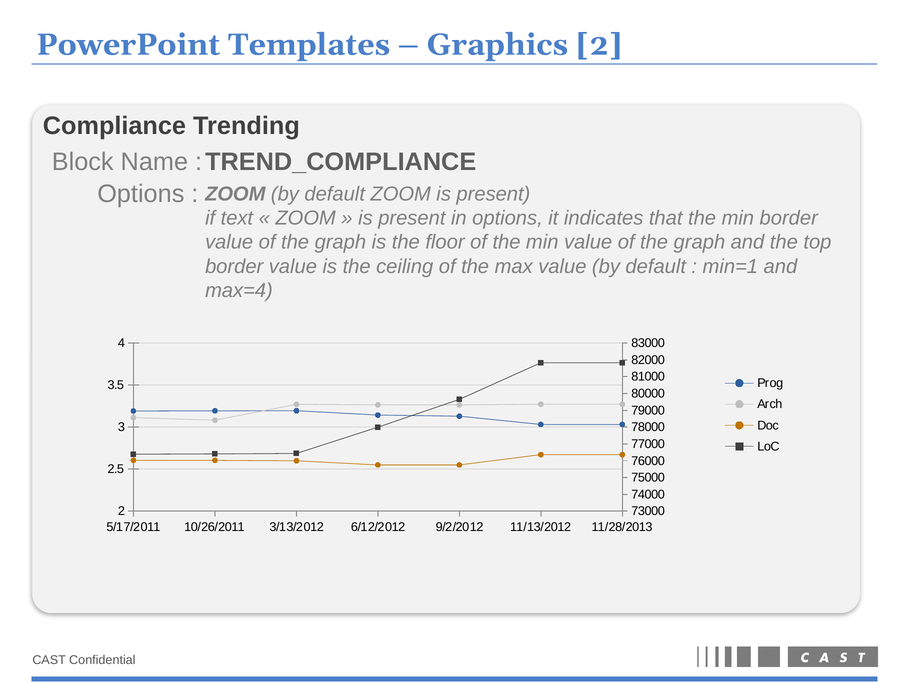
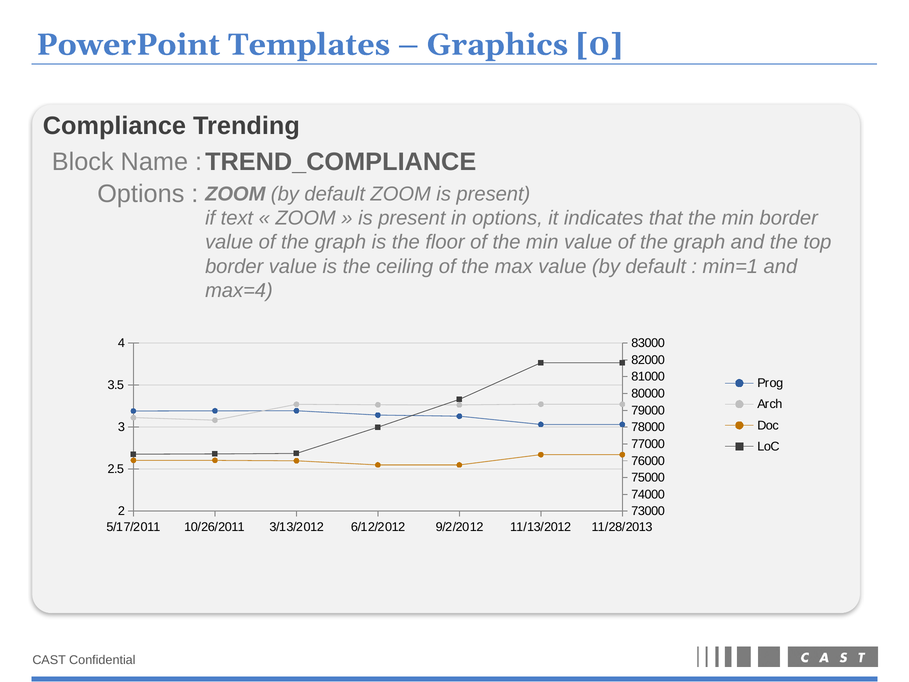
Graphics 2: 2 -> 0 (599, 45)
